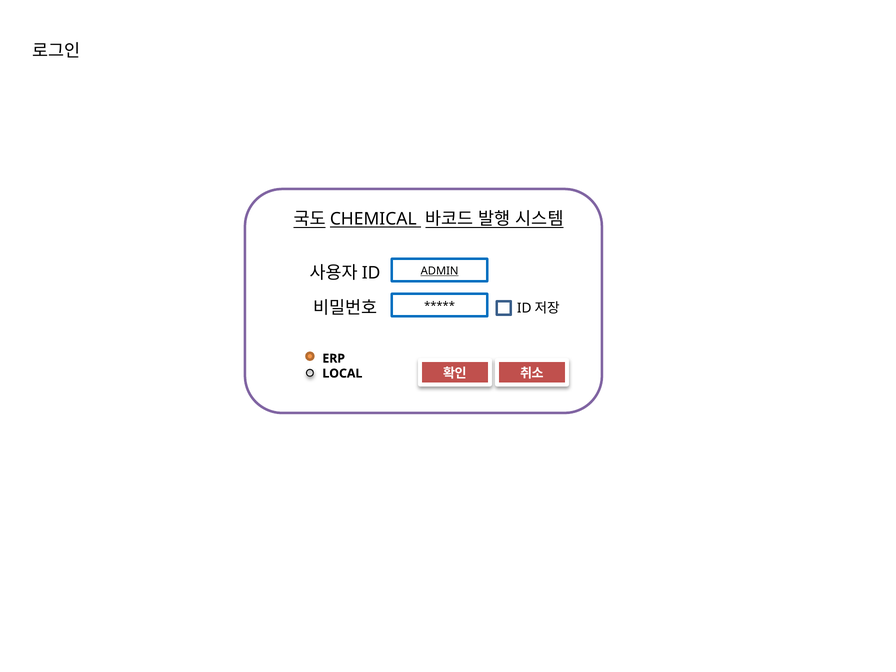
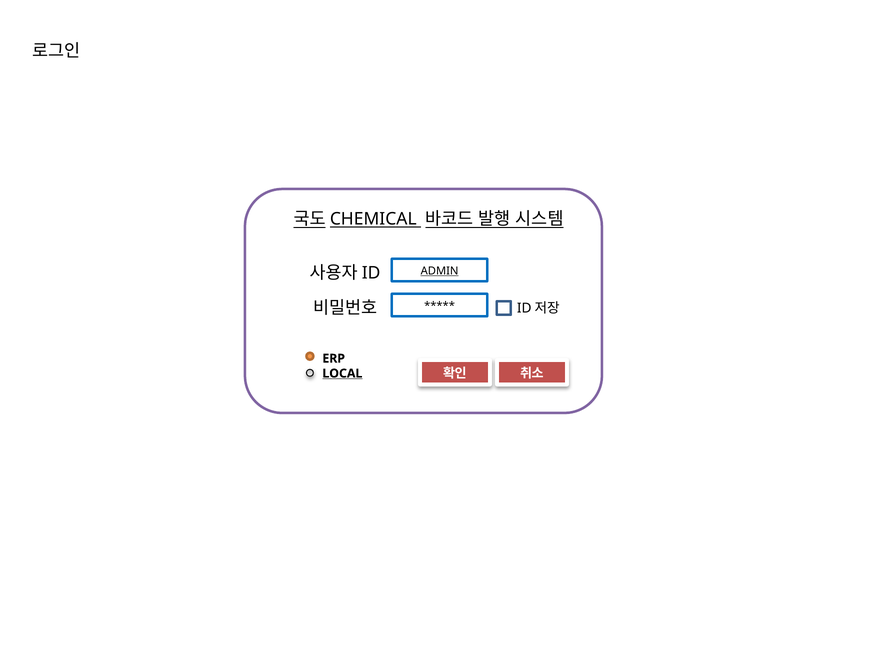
LOCAL underline: none -> present (342, 373)
